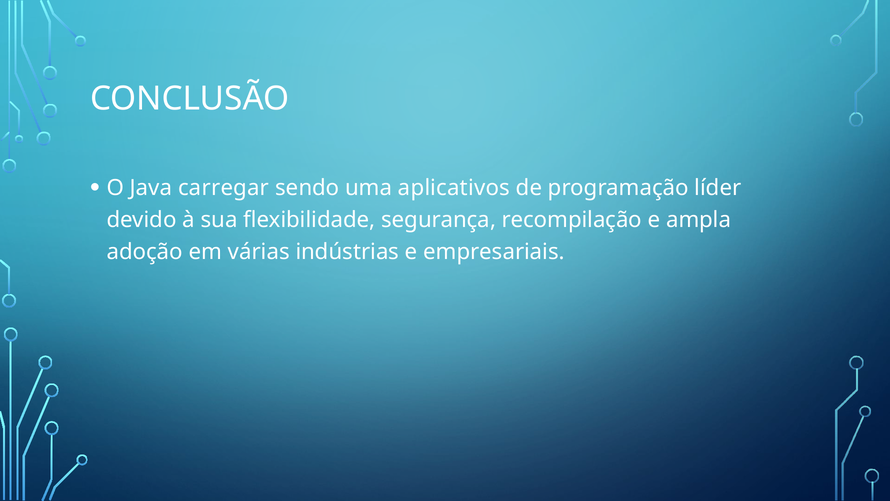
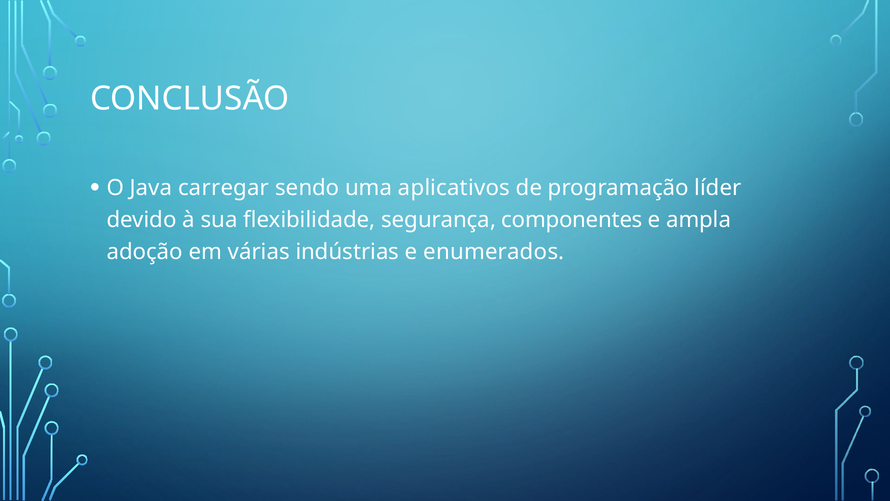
recompilação: recompilação -> componentes (572, 220)
empresariais: empresariais -> enumerados (494, 252)
